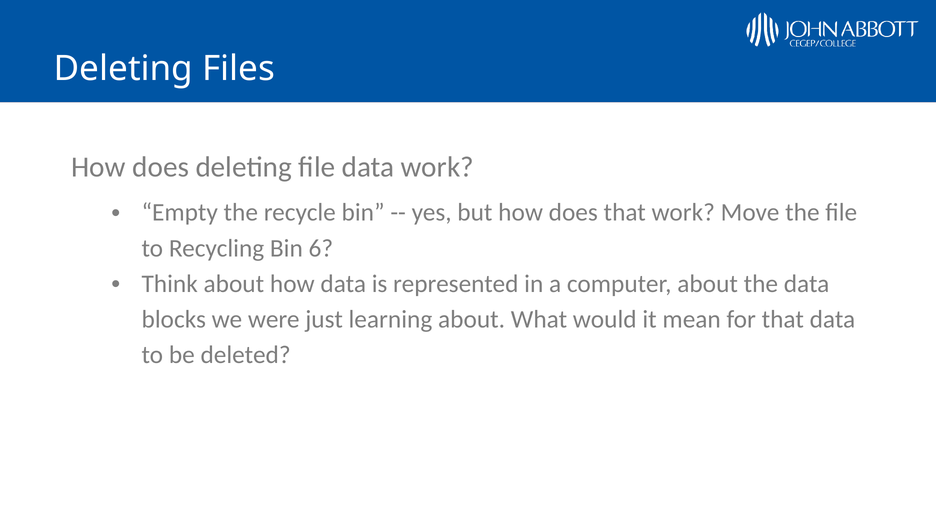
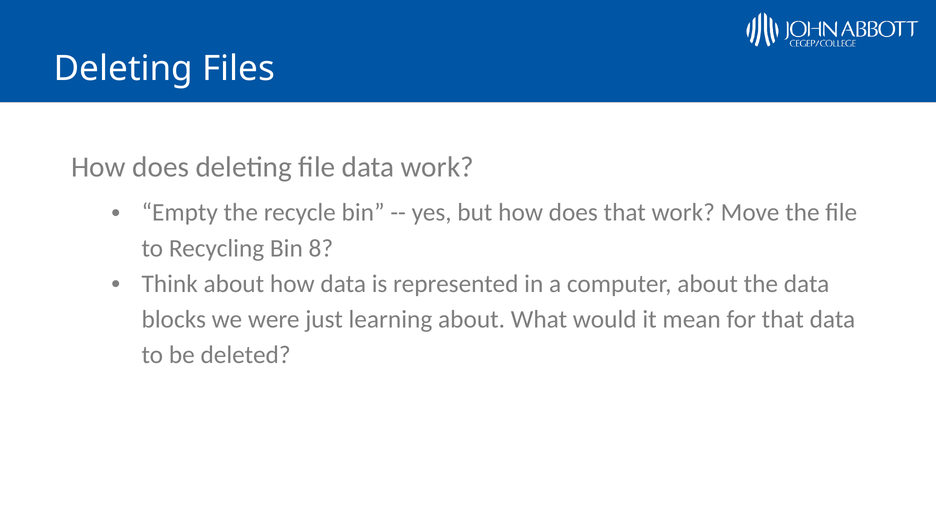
6: 6 -> 8 (321, 248)
